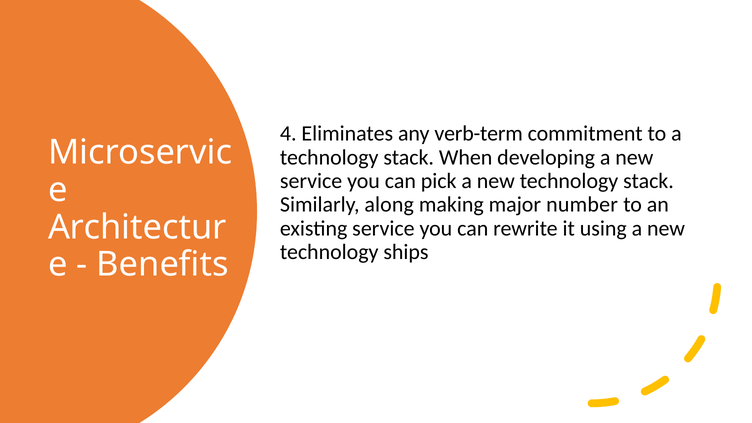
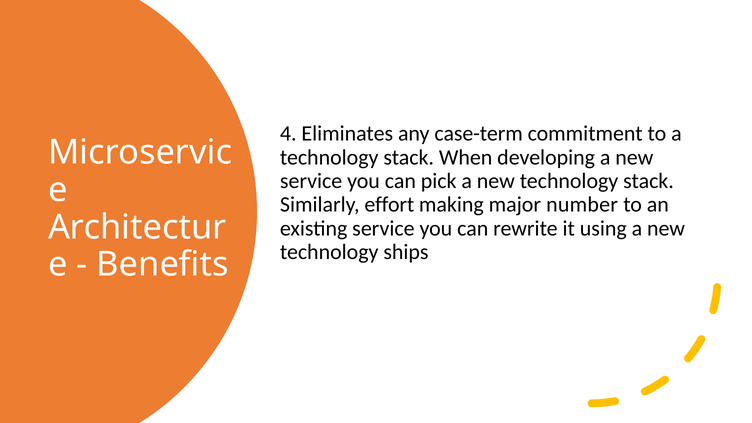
verb-term: verb-term -> case-term (479, 134)
along: along -> effort (389, 205)
